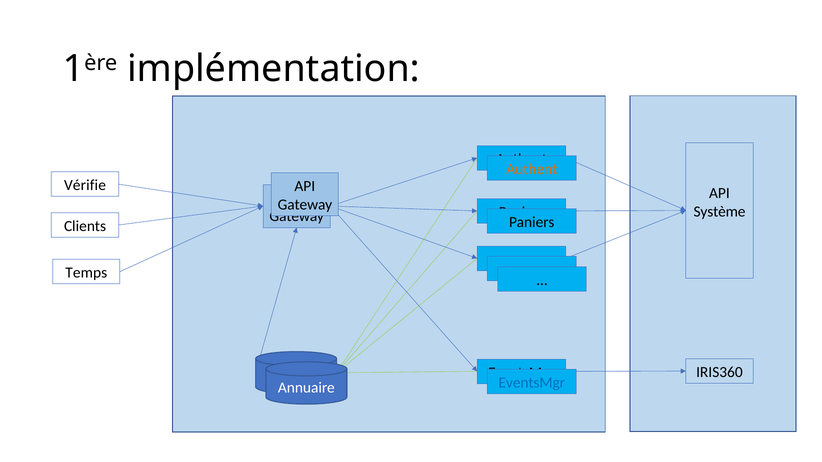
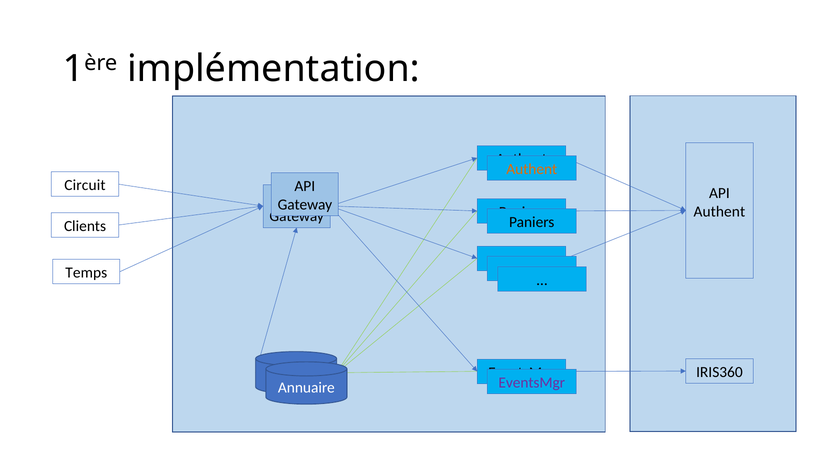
Vérifie: Vérifie -> Circuit (85, 185)
Système: Système -> Authent (719, 212)
EventsMgr colour: blue -> purple (532, 383)
